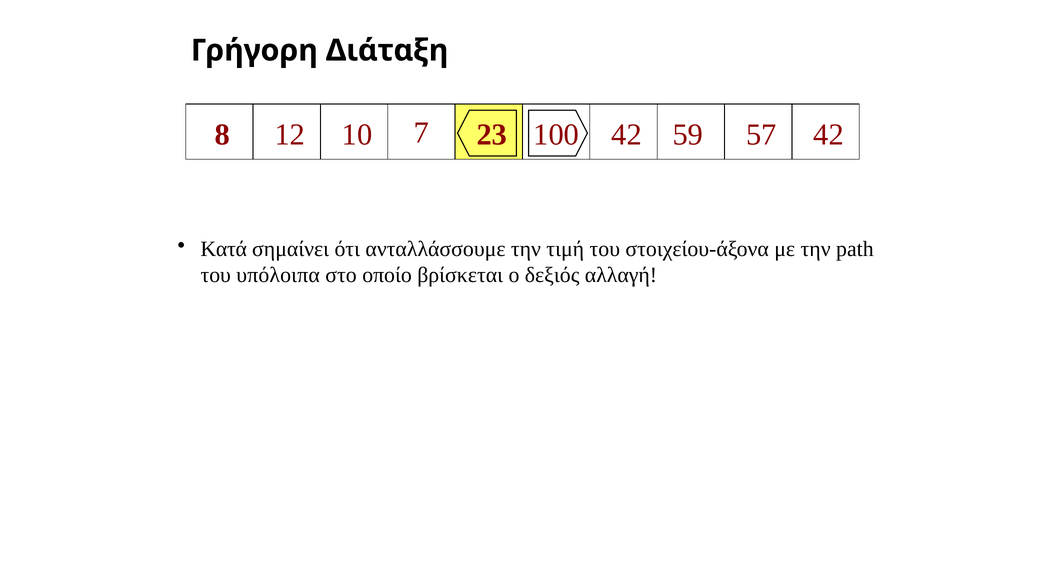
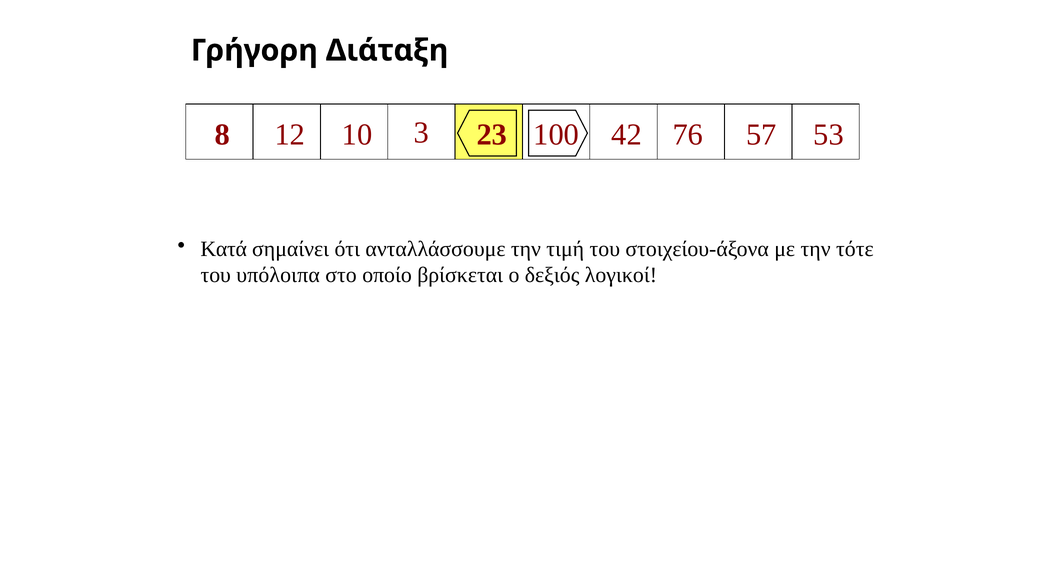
7: 7 -> 3 (422, 132)
59: 59 -> 76 (688, 134)
57 42: 42 -> 53 (829, 134)
path: path -> τότε (855, 249)
αλλαγή: αλλαγή -> λογικοί (621, 275)
